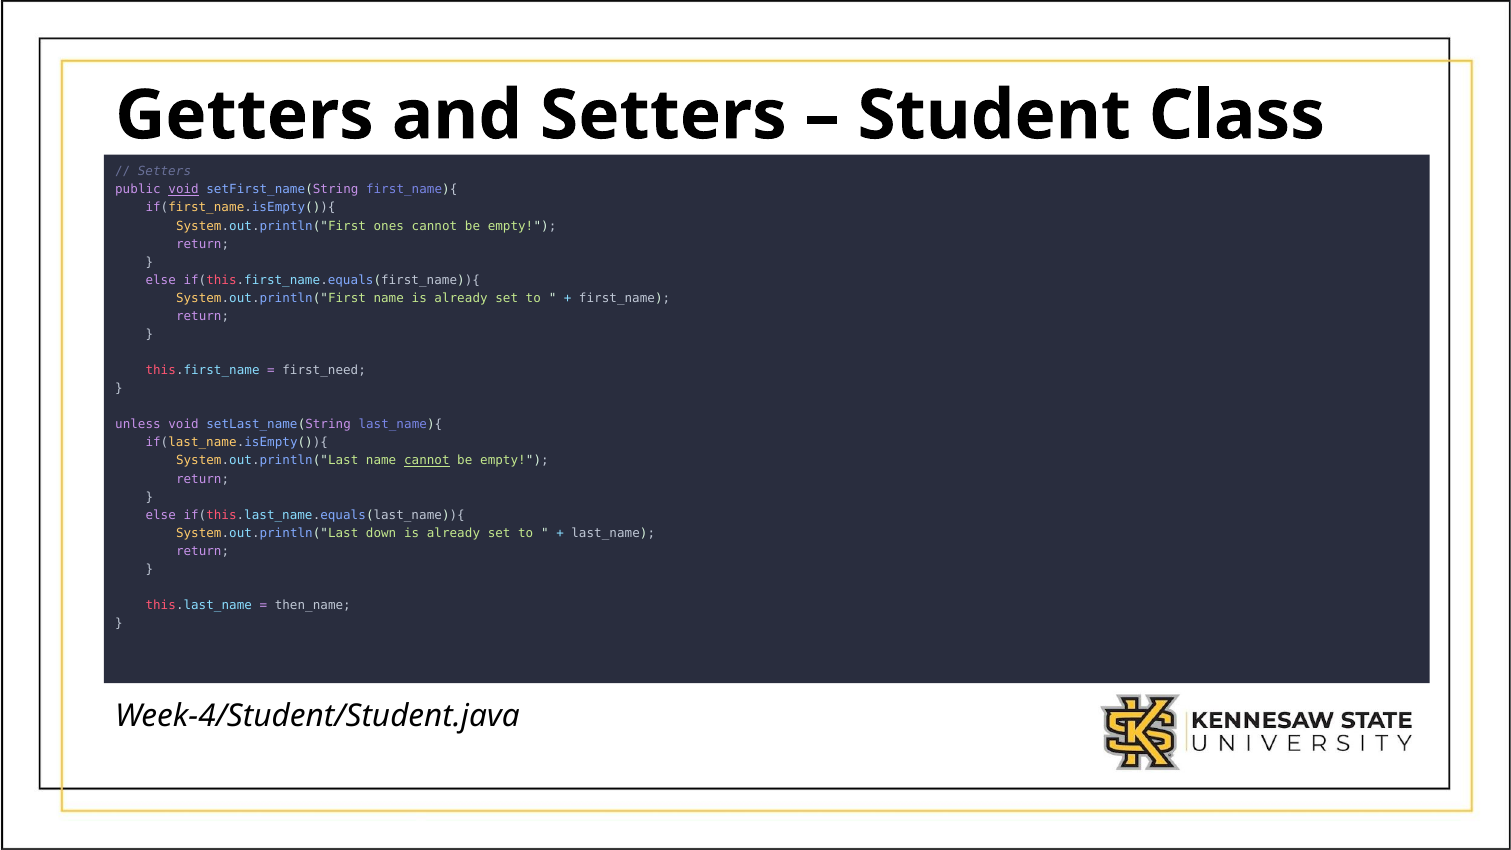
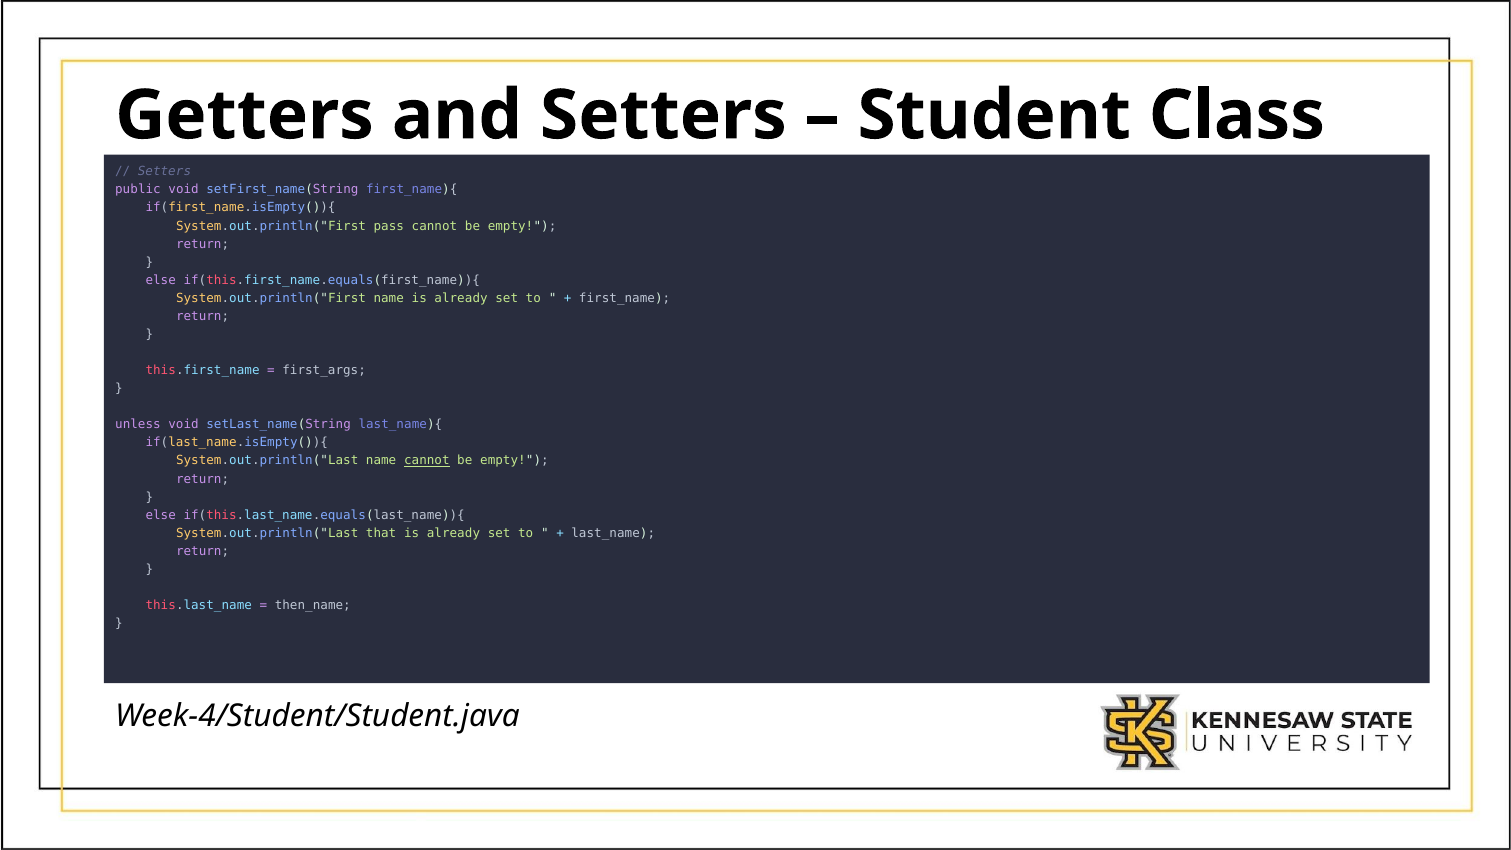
void underline: present -> none (184, 190)
ones: ones -> pass (389, 226)
first_need: first_need -> first_args (324, 370)
down: down -> that (381, 533)
